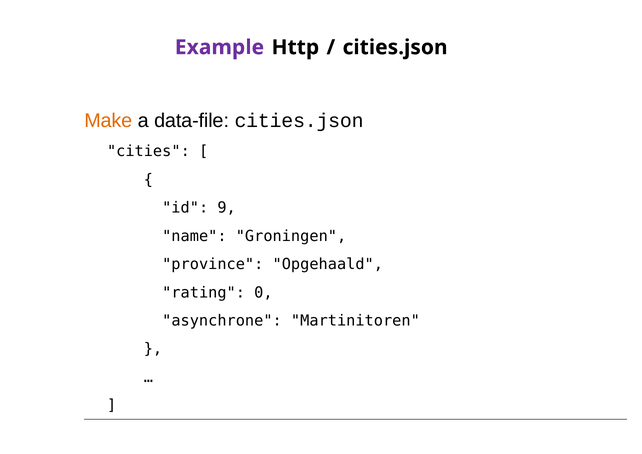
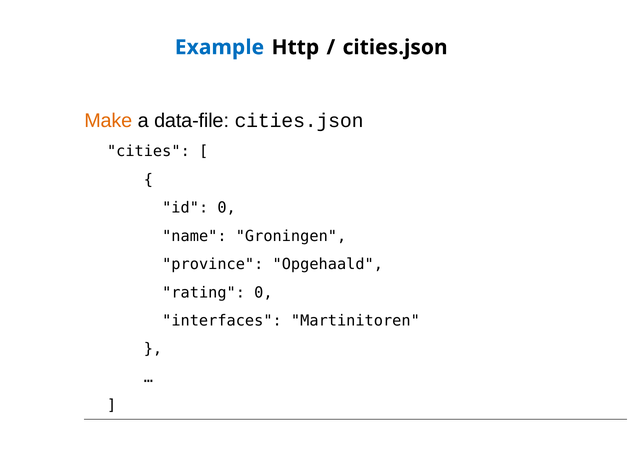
Example colour: purple -> blue (219, 47)
id 9: 9 -> 0 (227, 208)
asynchrone: asynchrone -> interfaces (222, 321)
